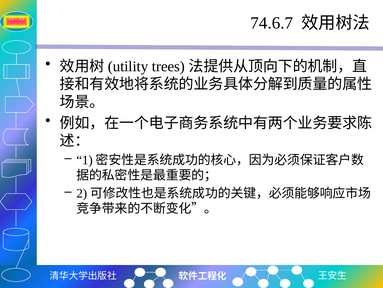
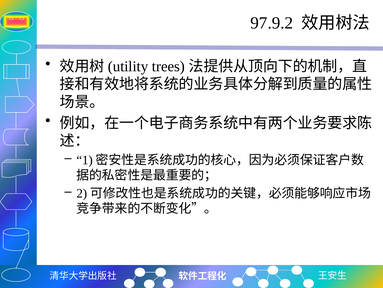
74.6.7: 74.6.7 -> 97.9.2 (272, 23)
